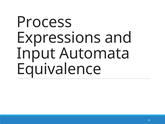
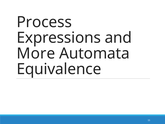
Input: Input -> More (36, 53)
